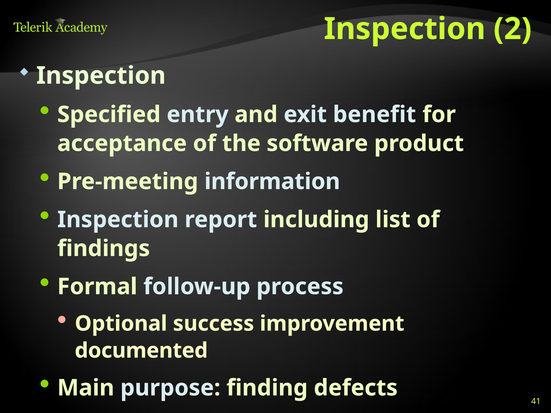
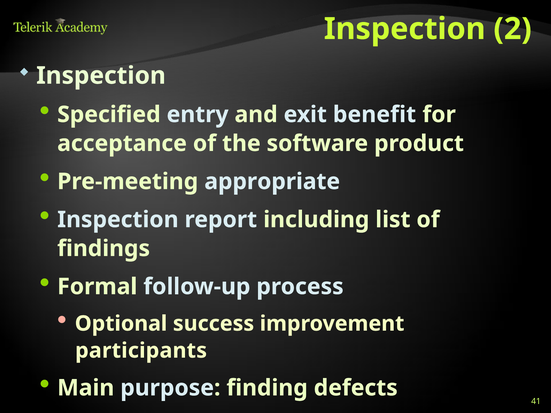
information: information -> appropriate (272, 182)
documented: documented -> participants (141, 351)
